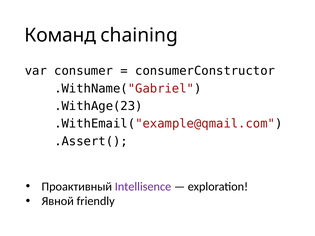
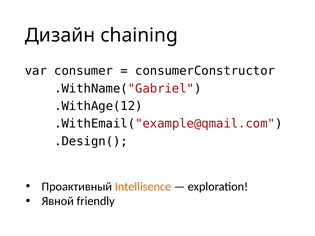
Команд: Команд -> Дизайн (60, 35)
.WithAge(23: .WithAge(23 -> .WithAge(12 (98, 106)
.Assert(: .Assert( -> .Design( (91, 141)
Intellisence colour: purple -> orange (143, 187)
